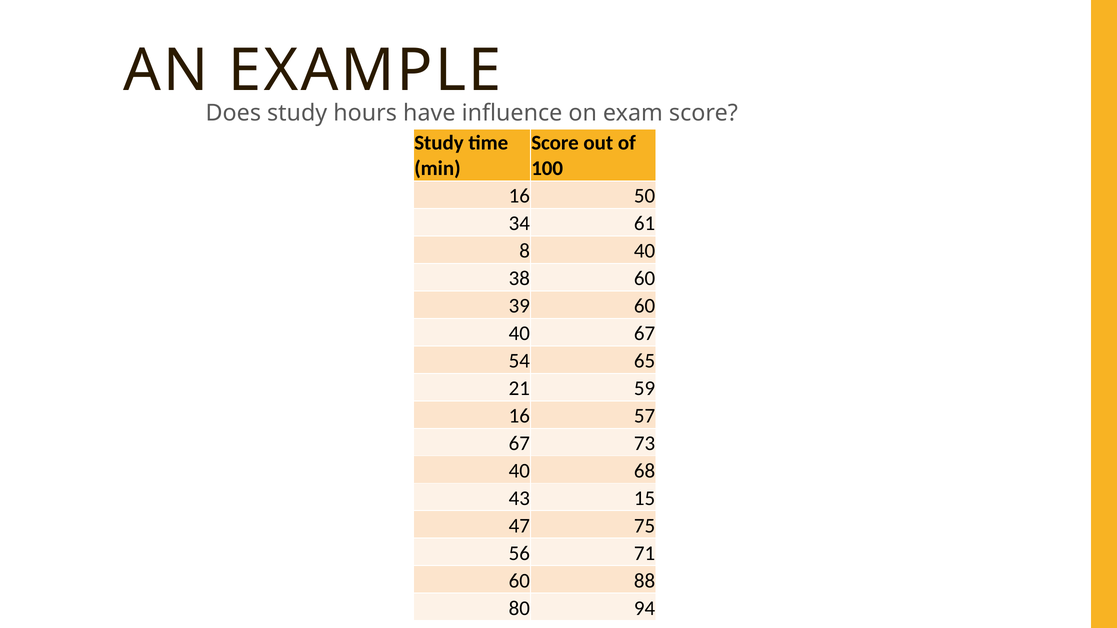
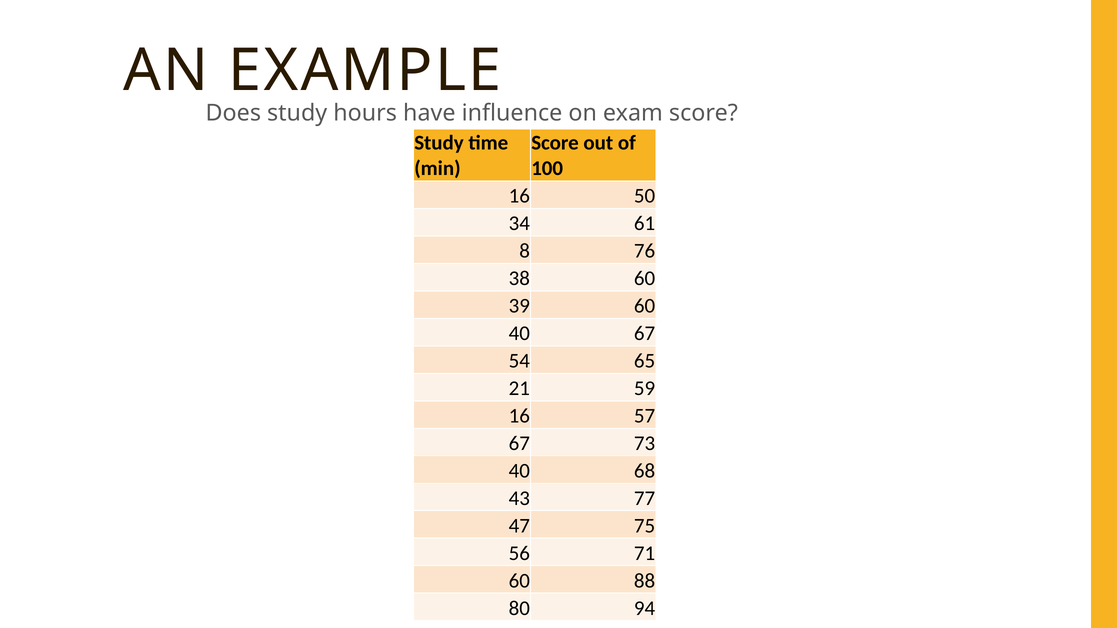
8 40: 40 -> 76 (645, 251)
15: 15 -> 77 (645, 498)
